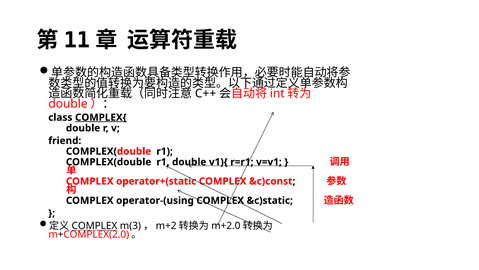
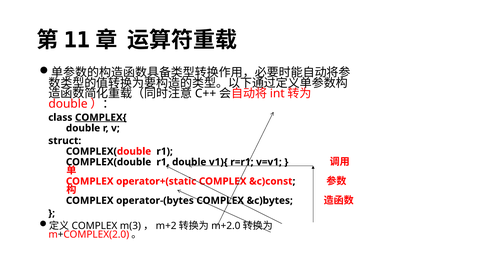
friend: friend -> struct (65, 140)
operator-(using: operator-(using -> operator-(bytes (155, 200)
&c)static: &c)static -> &c)bytes (270, 200)
COMPLEX underline: present -> none (94, 225)
